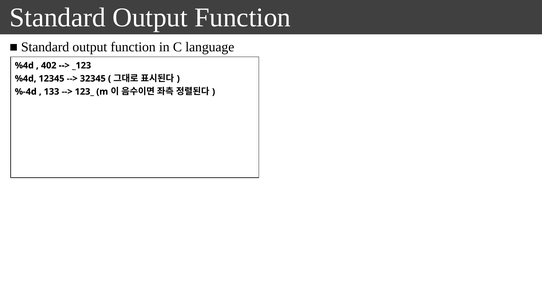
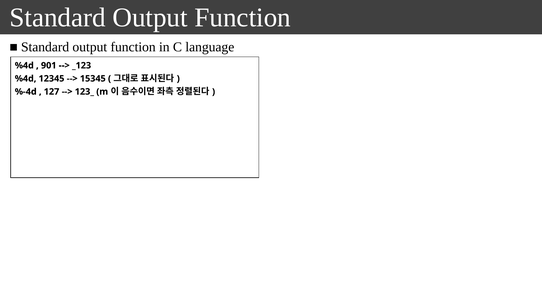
402: 402 -> 901 (49, 65)
32345: 32345 -> 15345 (93, 79)
133: 133 -> 127 (52, 92)
